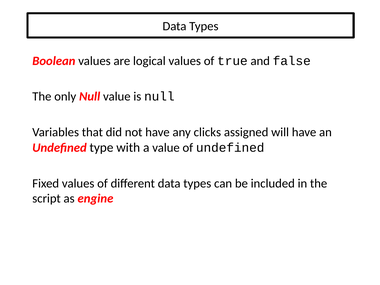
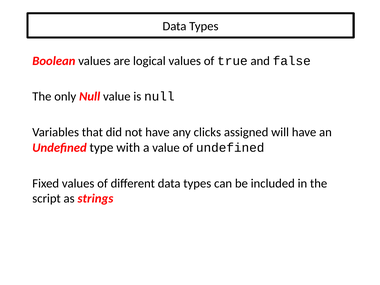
engine: engine -> strings (95, 199)
